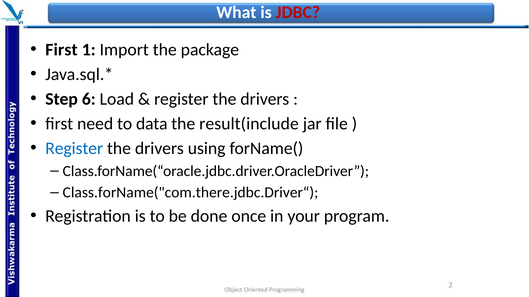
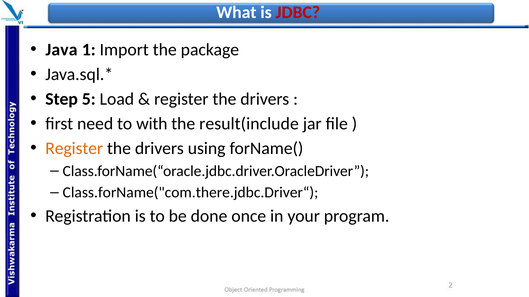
First: First -> Java (61, 50)
6: 6 -> 5 (89, 99)
data: data -> with (152, 124)
Register colour: blue -> orange (74, 149)
